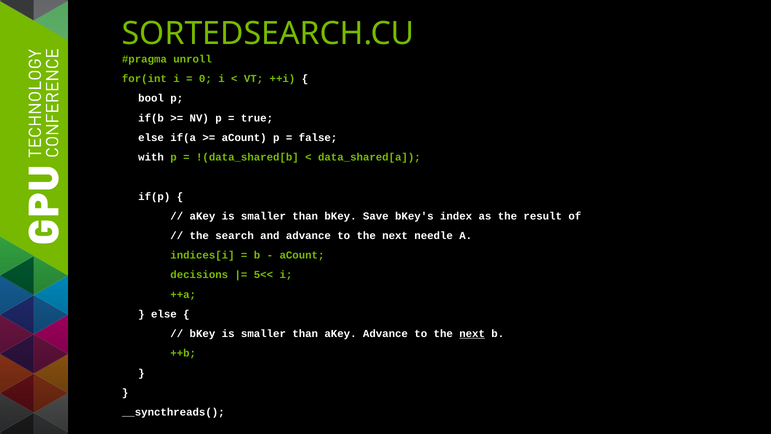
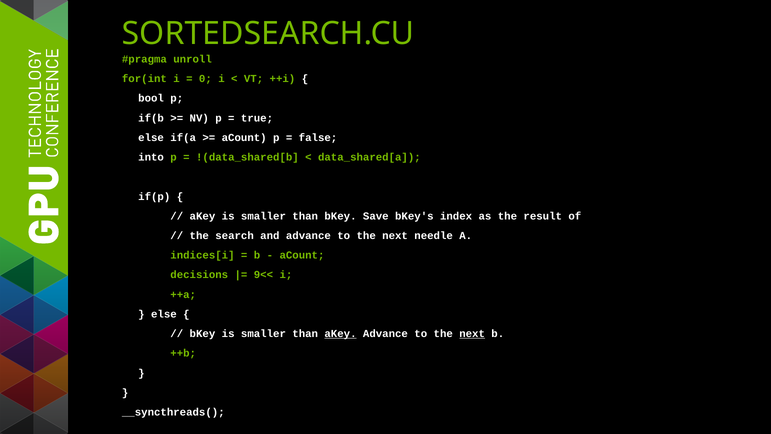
with: with -> into (151, 157)
5<<: 5<< -> 9<< (263, 275)
aKey underline: none -> present (340, 334)
